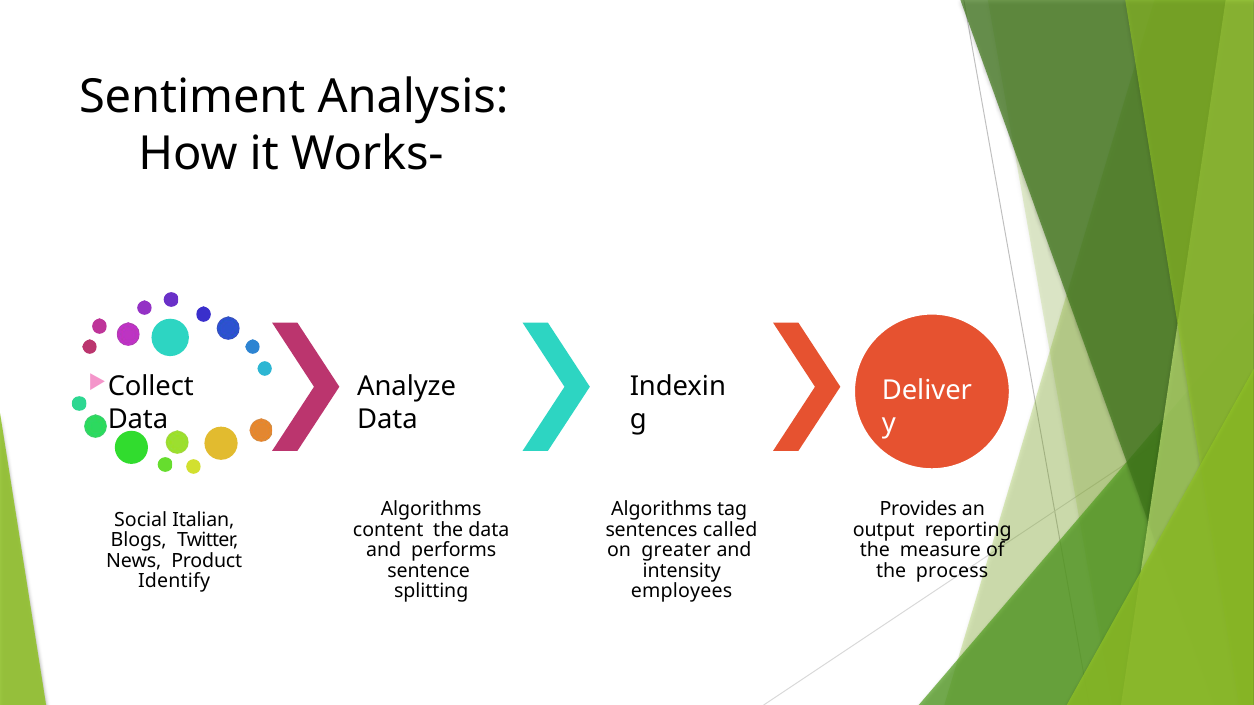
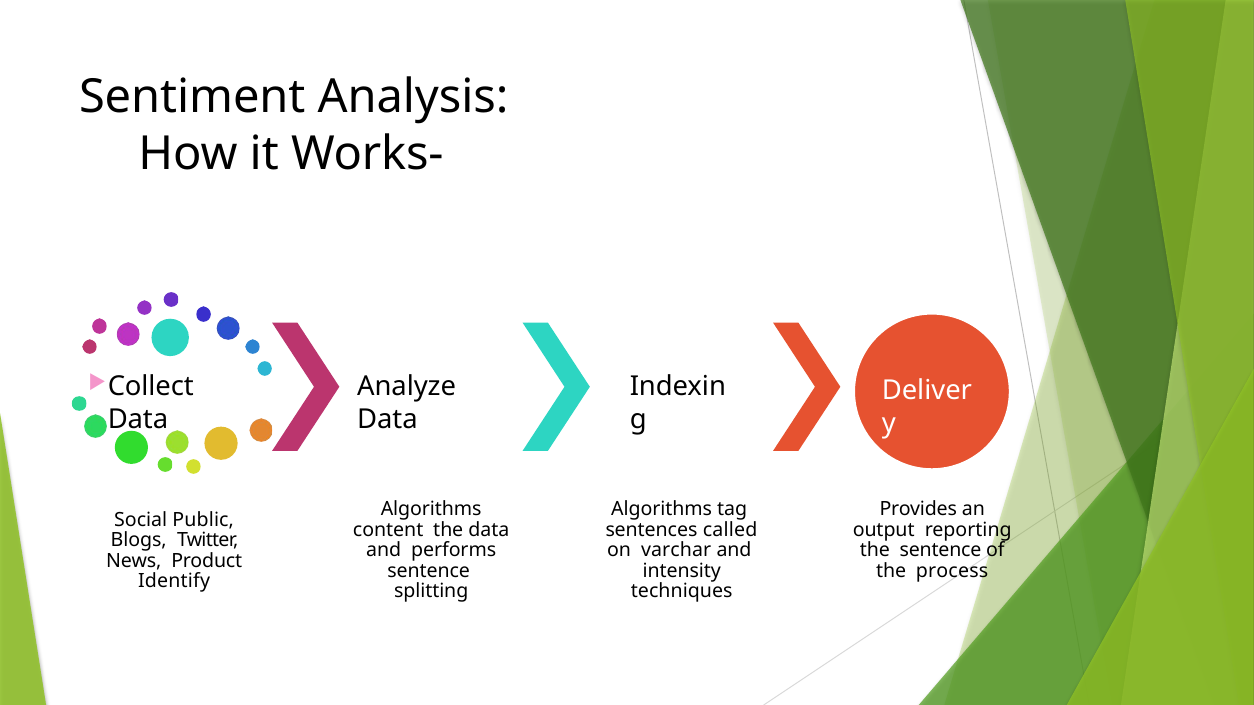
Italian: Italian -> Public (203, 520)
greater: greater -> varchar (676, 551)
the measure: measure -> sentence (941, 551)
employees: employees -> techniques (682, 592)
